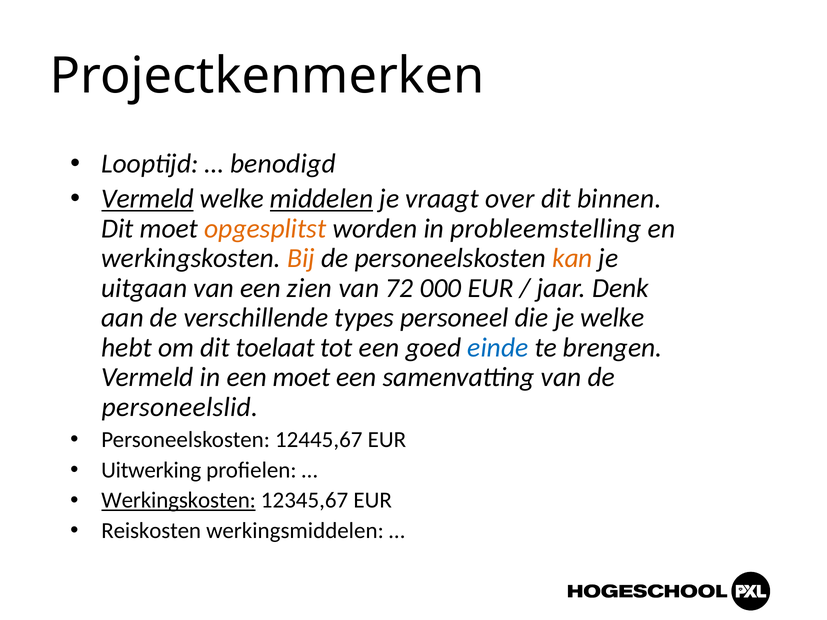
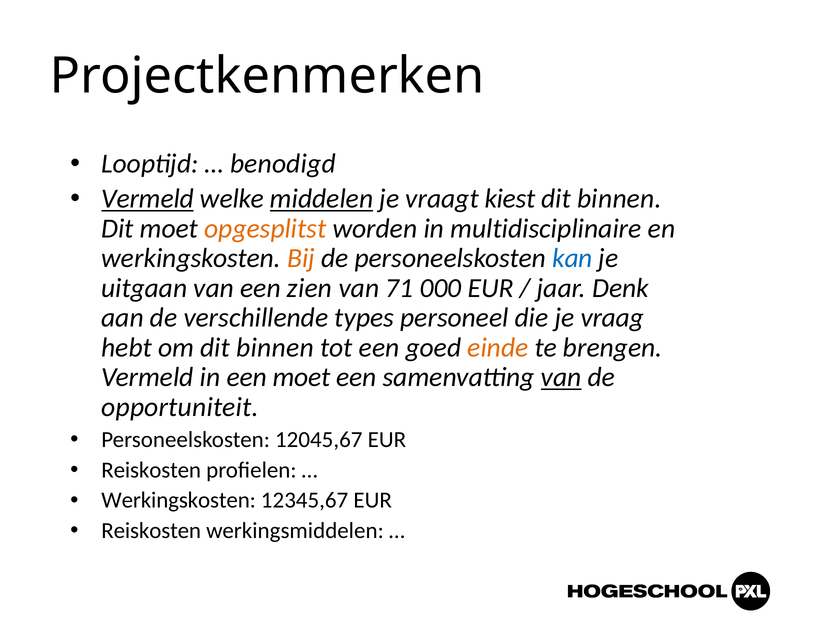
over: over -> kiest (510, 199)
probleemstelling: probleemstelling -> multidisciplinaire (546, 229)
kan colour: orange -> blue (572, 258)
72: 72 -> 71 (399, 288)
je welke: welke -> vraag (612, 318)
om dit toelaat: toelaat -> binnen (275, 348)
einde colour: blue -> orange (498, 348)
van underline: none -> present (561, 377)
personeelslid: personeelslid -> opportuniteit (180, 407)
12445,67: 12445,67 -> 12045,67 (319, 440)
Uitwerking: Uitwerking -> Reiskosten (151, 470)
Werkingskosten underline: present -> none (179, 501)
